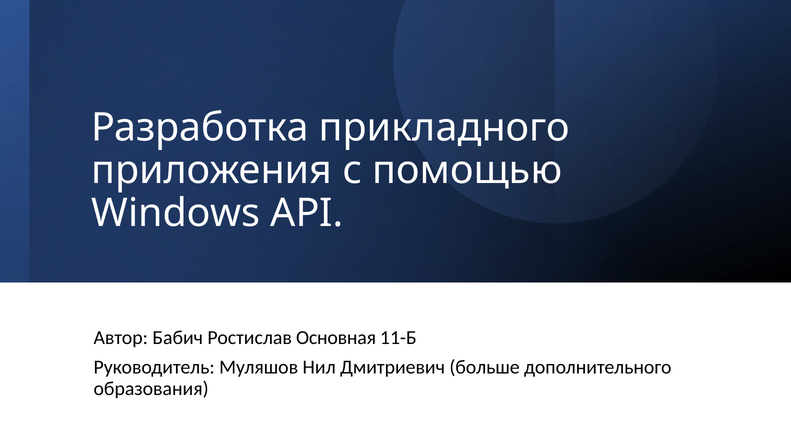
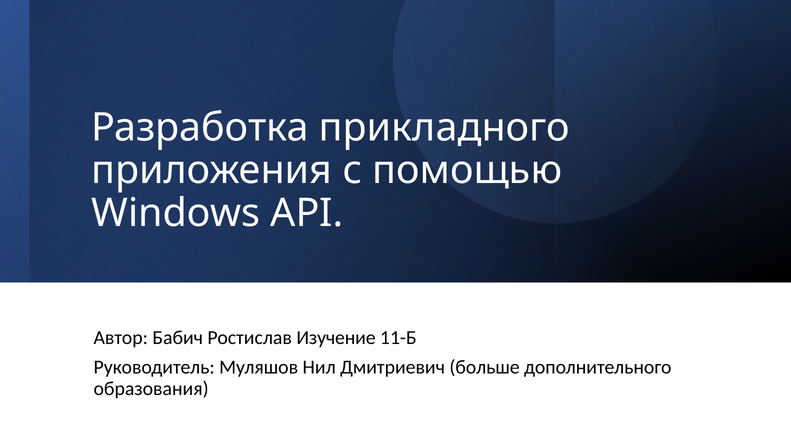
Основная: Основная -> Изучение (336, 338)
